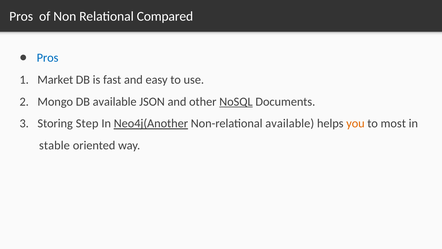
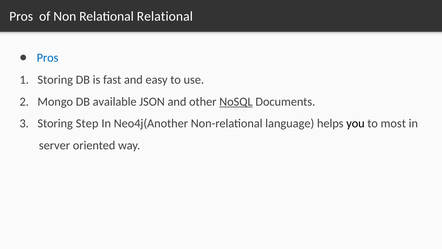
Relational Compared: Compared -> Relational (165, 16)
Market: Market -> Storing (55, 80)
Neo4j(Another underline: present -> none (151, 123)
Non-relational available: available -> language (290, 123)
you colour: orange -> black (356, 123)
stable: stable -> server (54, 145)
